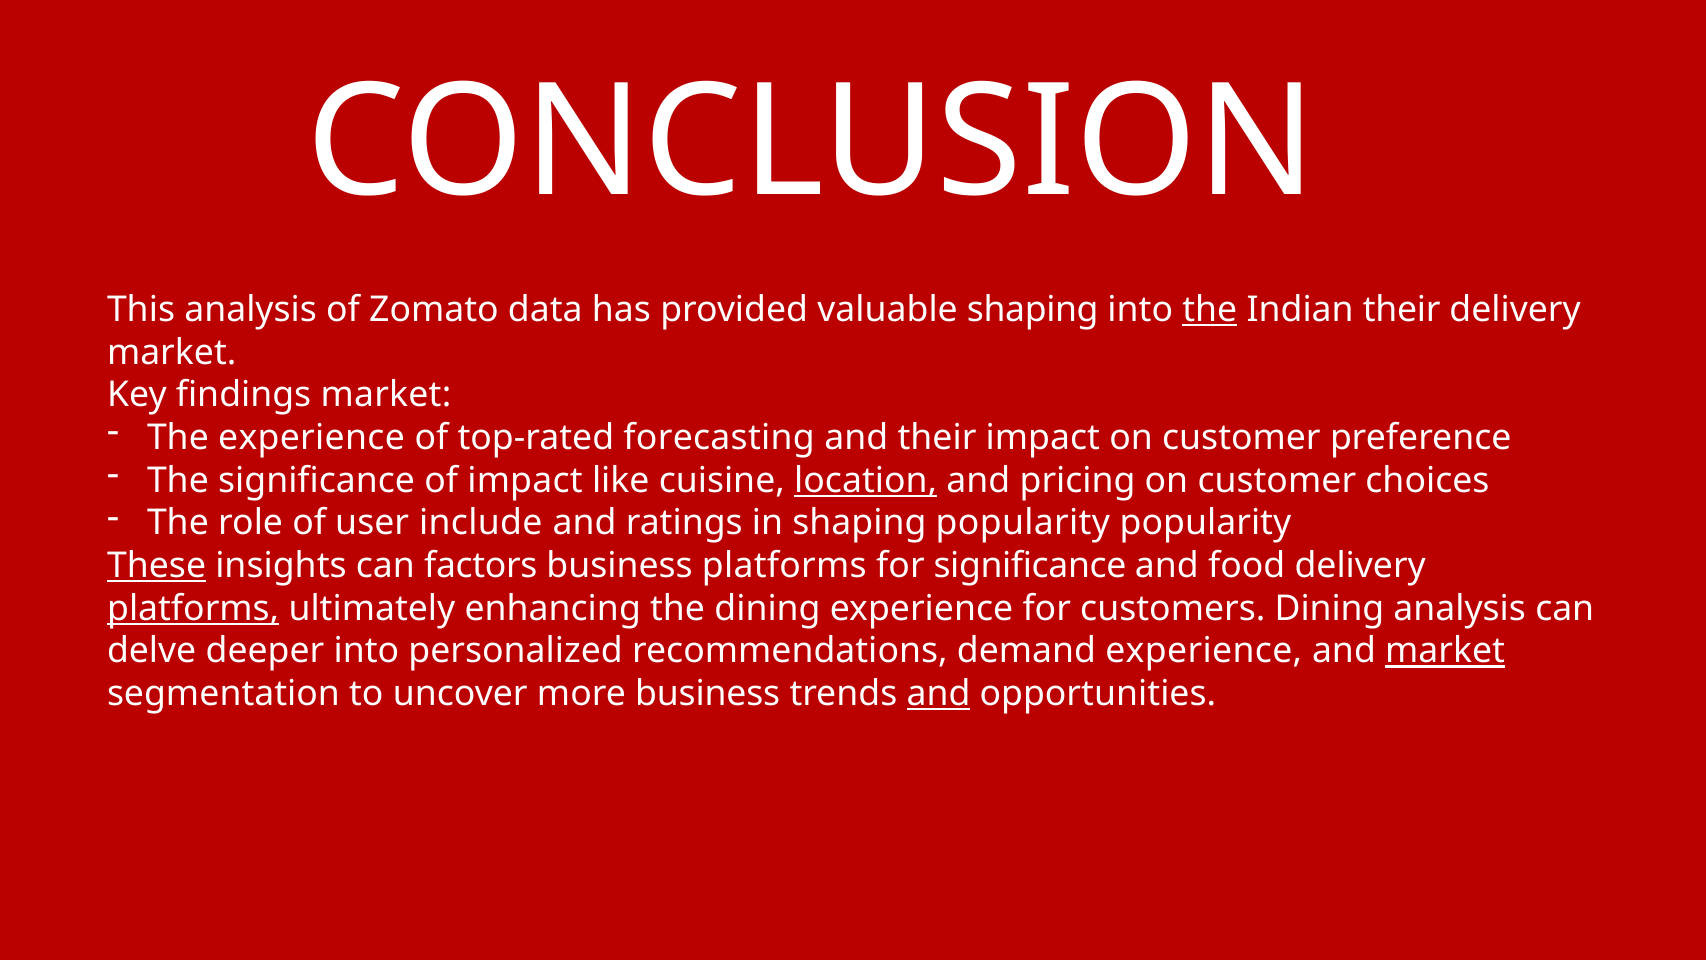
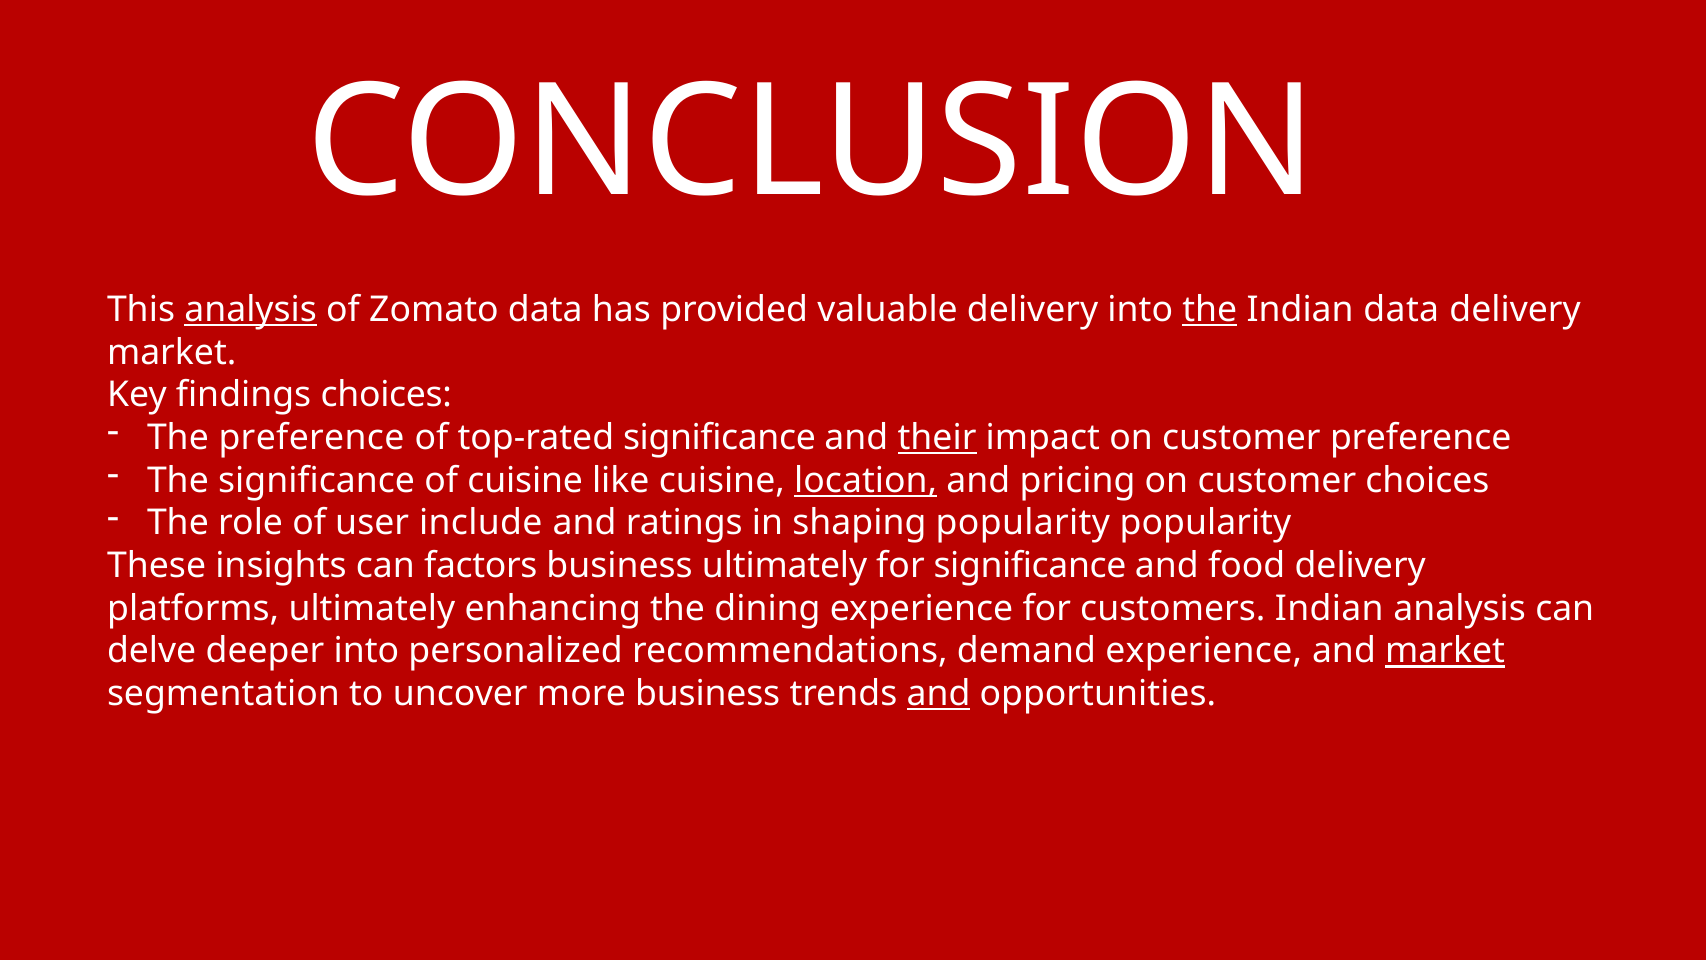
analysis underline: none -> present (251, 310)
valuable shaping: shaping -> delivery (1033, 310)
Indian their: their -> data (1401, 310)
findings market: market -> choices (386, 395)
The experience: experience -> preference (311, 438)
top-rated forecasting: forecasting -> significance (719, 438)
their underline: none -> present (937, 438)
of impact: impact -> cuisine (525, 480)
These underline: present -> none (157, 566)
business platforms: platforms -> ultimately (785, 566)
platforms underline: present -> none (193, 608)
customers Dining: Dining -> Indian (1329, 608)
